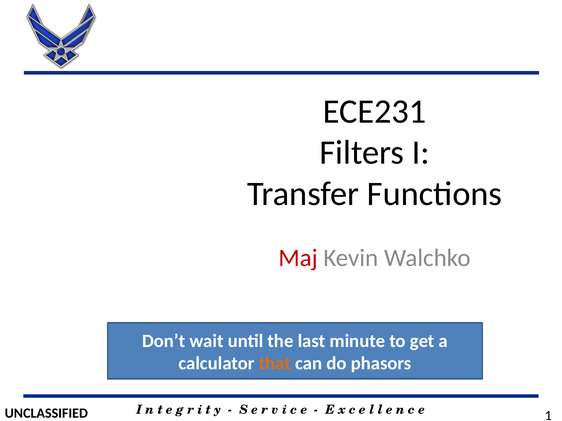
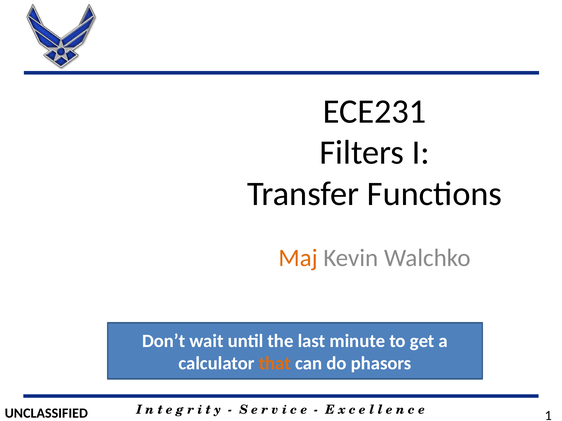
Maj colour: red -> orange (298, 258)
